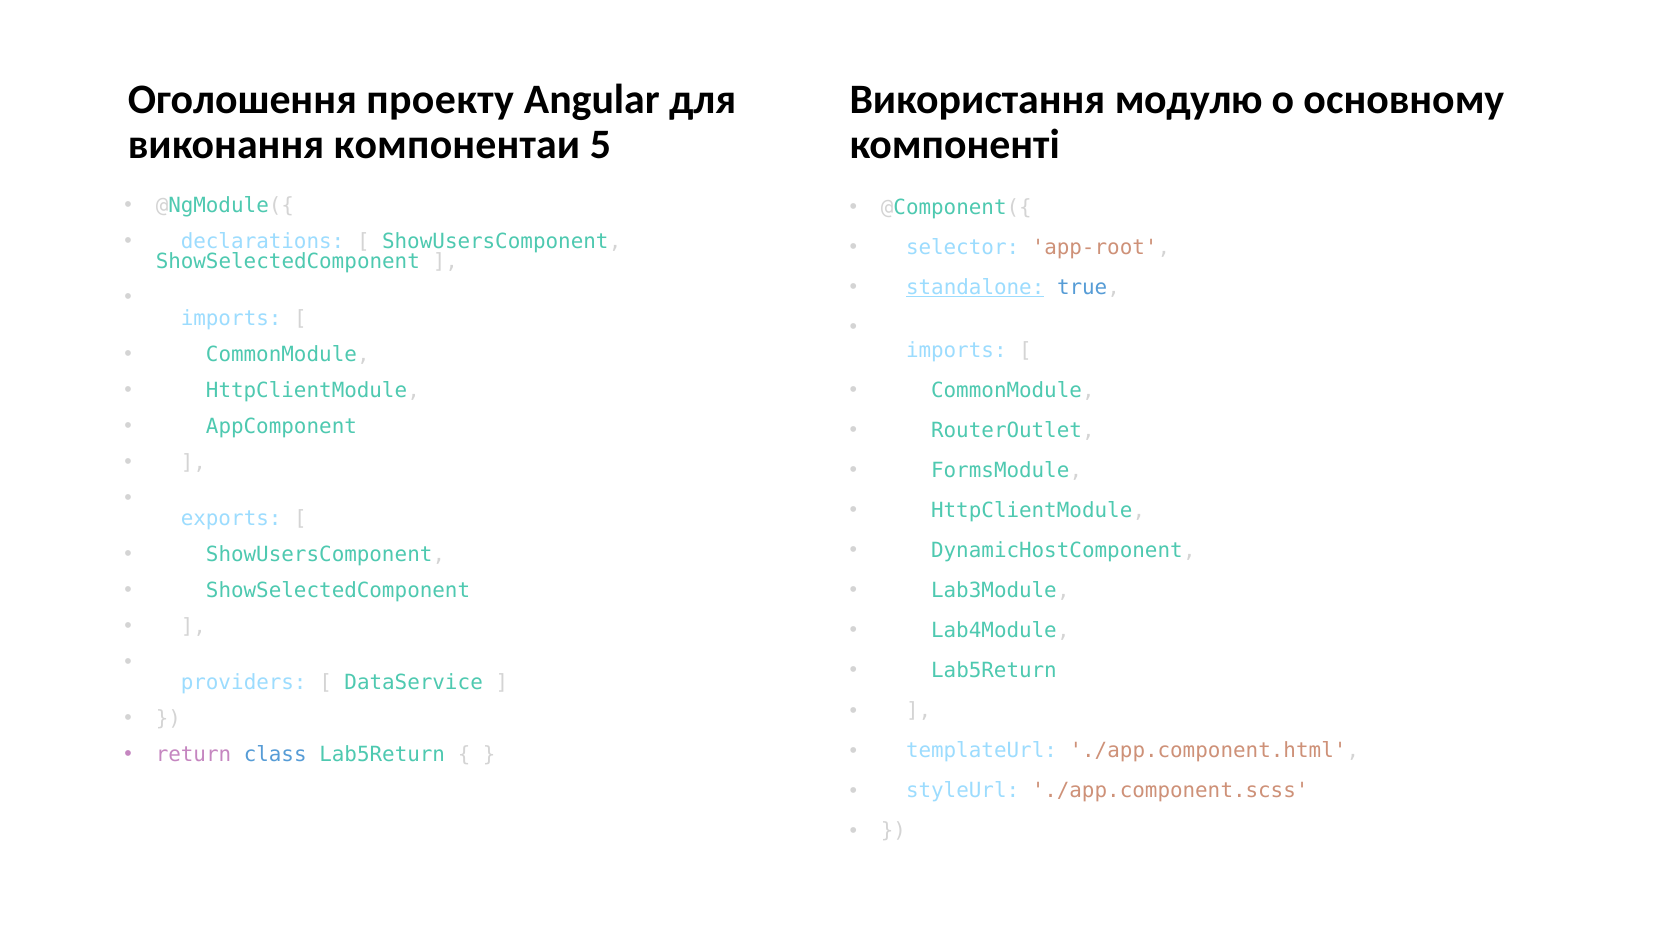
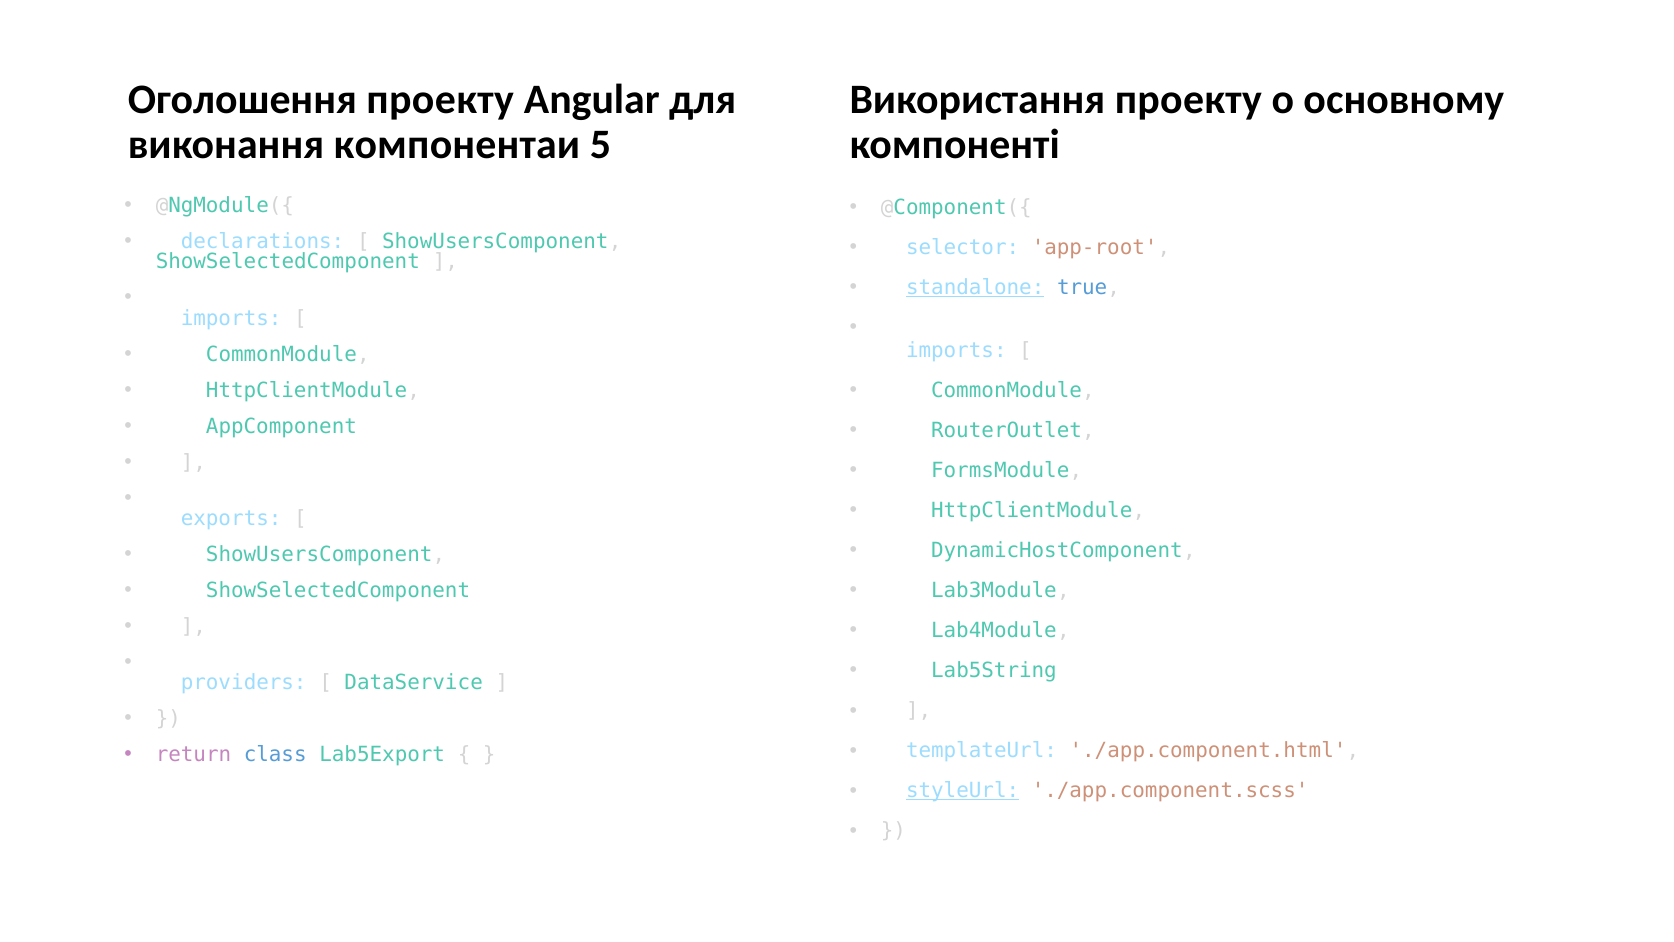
Використання модулю: модулю -> проекту (1188, 100)
Lab5Return: Lab5Return -> Lab5String (994, 670)
class Lab5Return: Lab5Return -> Lab5Export (382, 755)
styleUrl underline: none -> present (963, 791)
